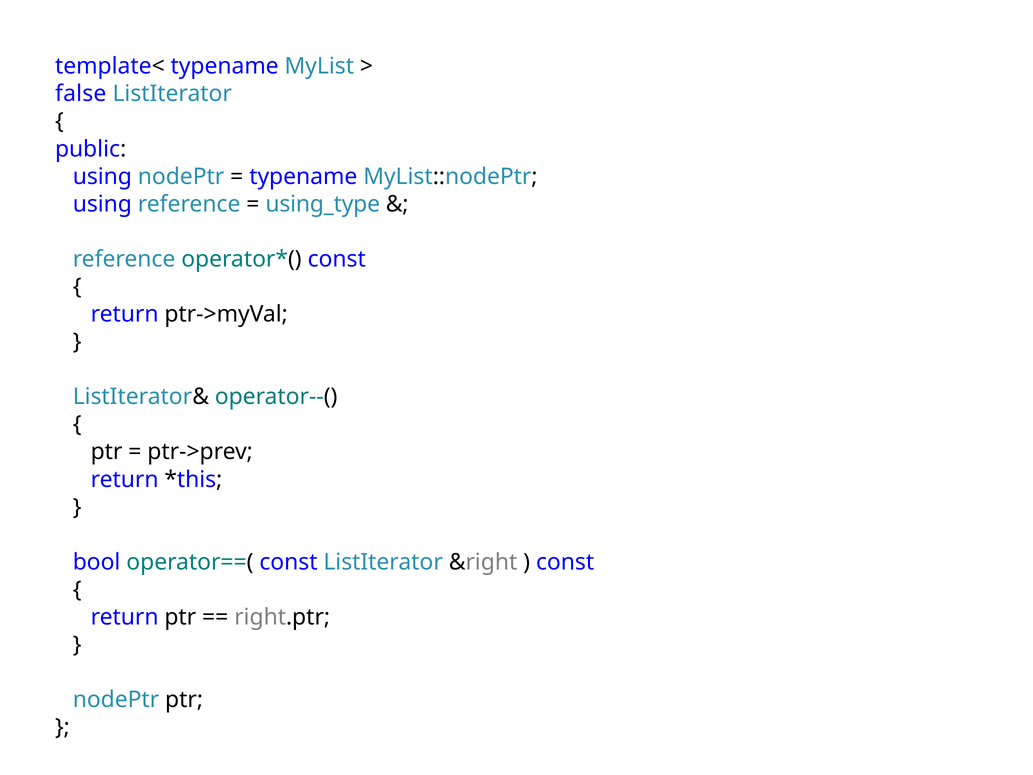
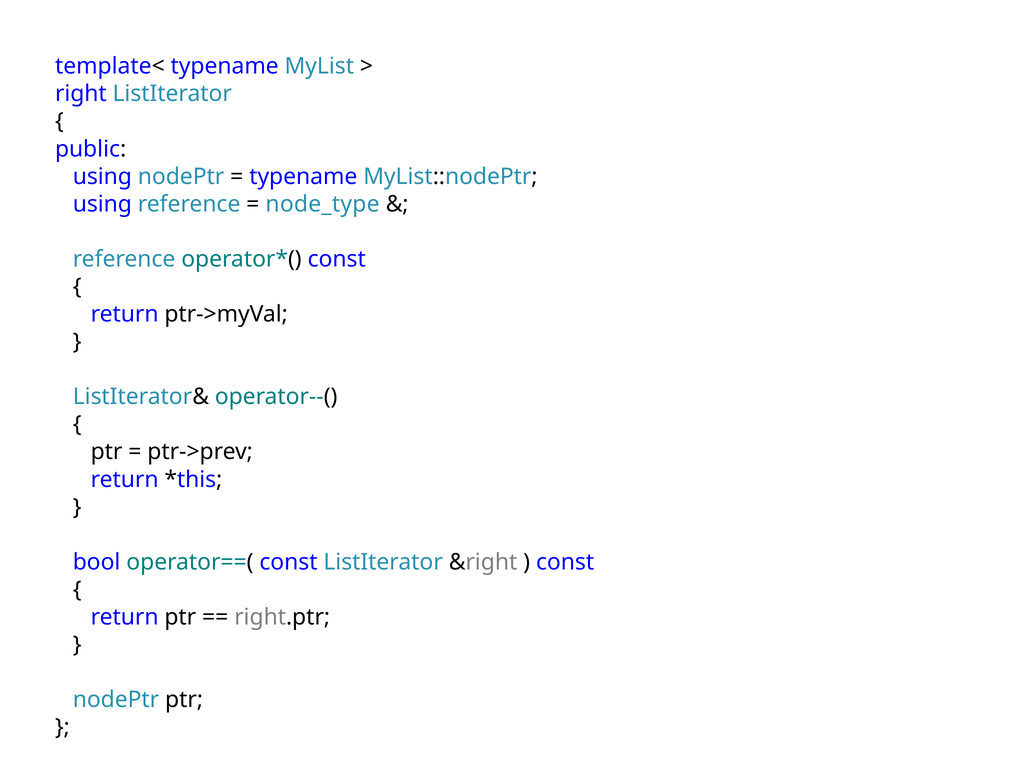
false: false -> right (81, 94)
using_type: using_type -> node_type (323, 204)
